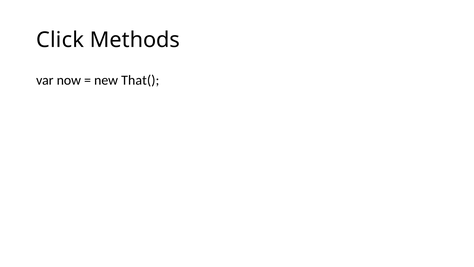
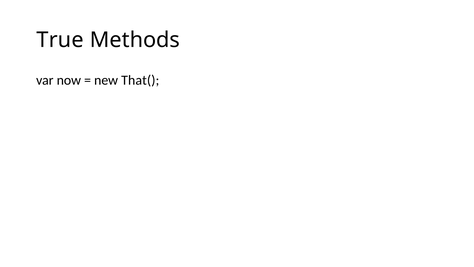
Click: Click -> True (60, 40)
